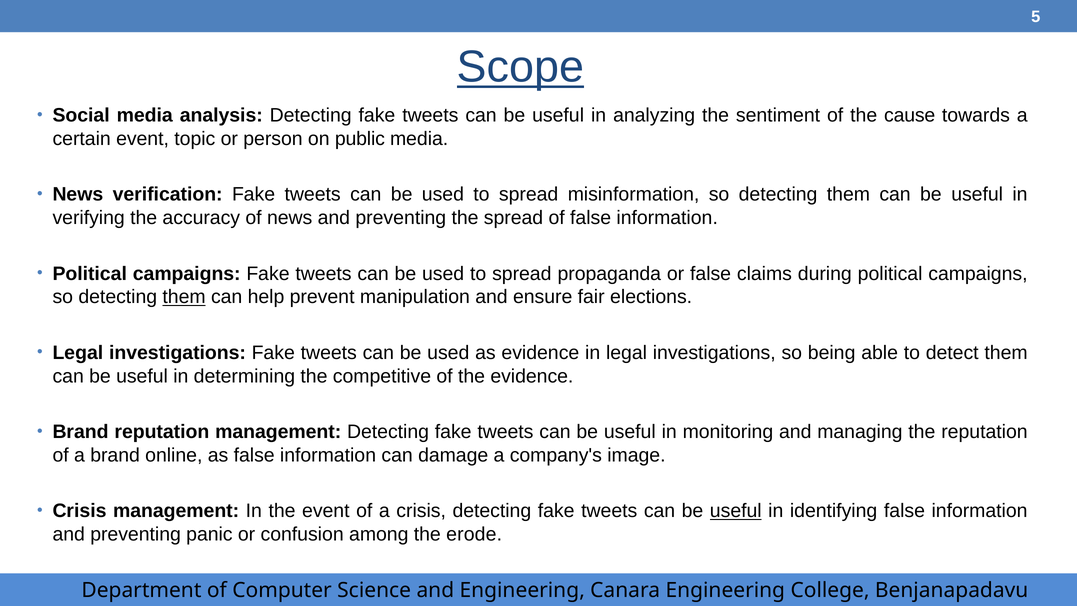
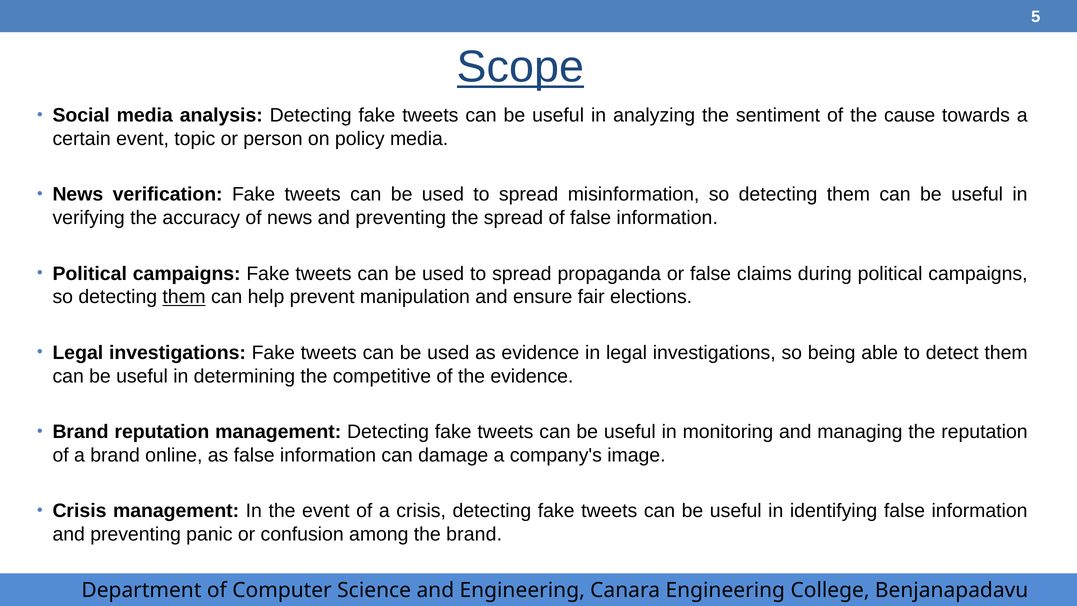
public: public -> policy (360, 139)
useful underline: present -> none (736, 511)
the erode: erode -> brand (474, 534)
